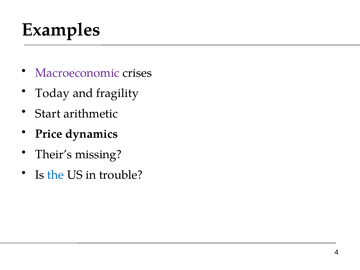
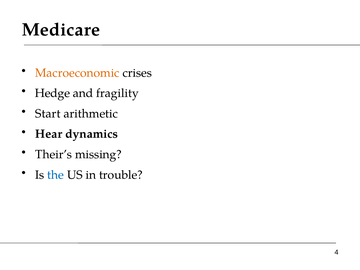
Examples: Examples -> Medicare (61, 30)
Macroeconomic colour: purple -> orange (77, 73)
Today: Today -> Hedge (53, 93)
Price: Price -> Hear (49, 134)
